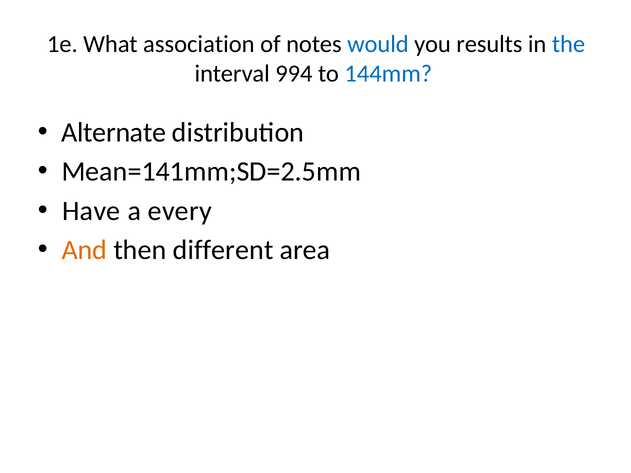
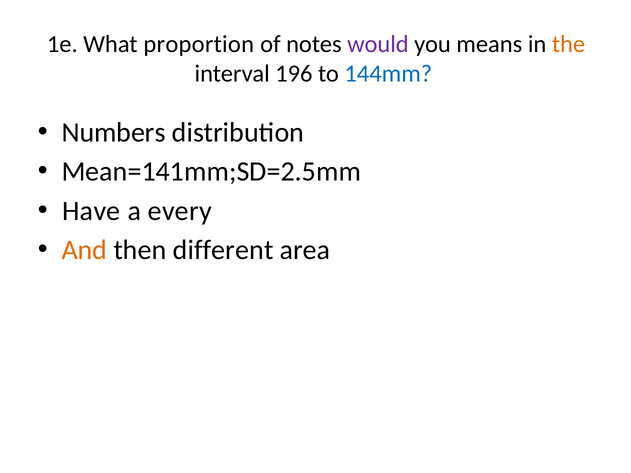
association: association -> proportion (199, 44)
would colour: blue -> purple (378, 44)
results: results -> means (489, 44)
the colour: blue -> orange (569, 44)
994: 994 -> 196 (294, 74)
Alternate: Alternate -> Numbers (114, 132)
